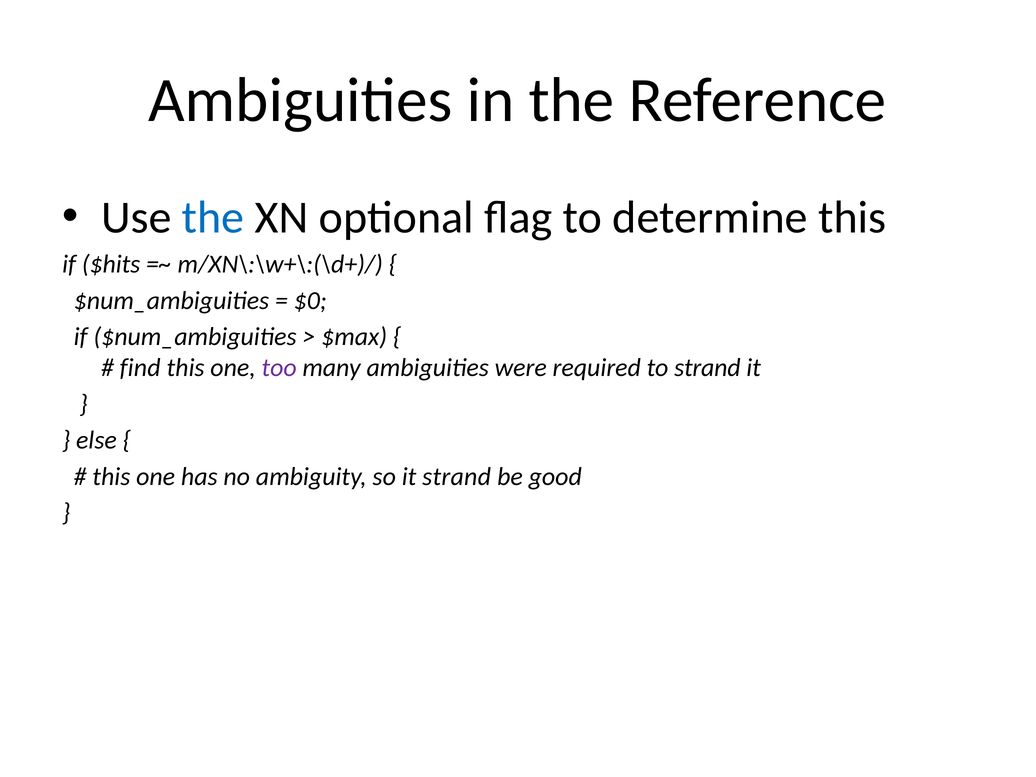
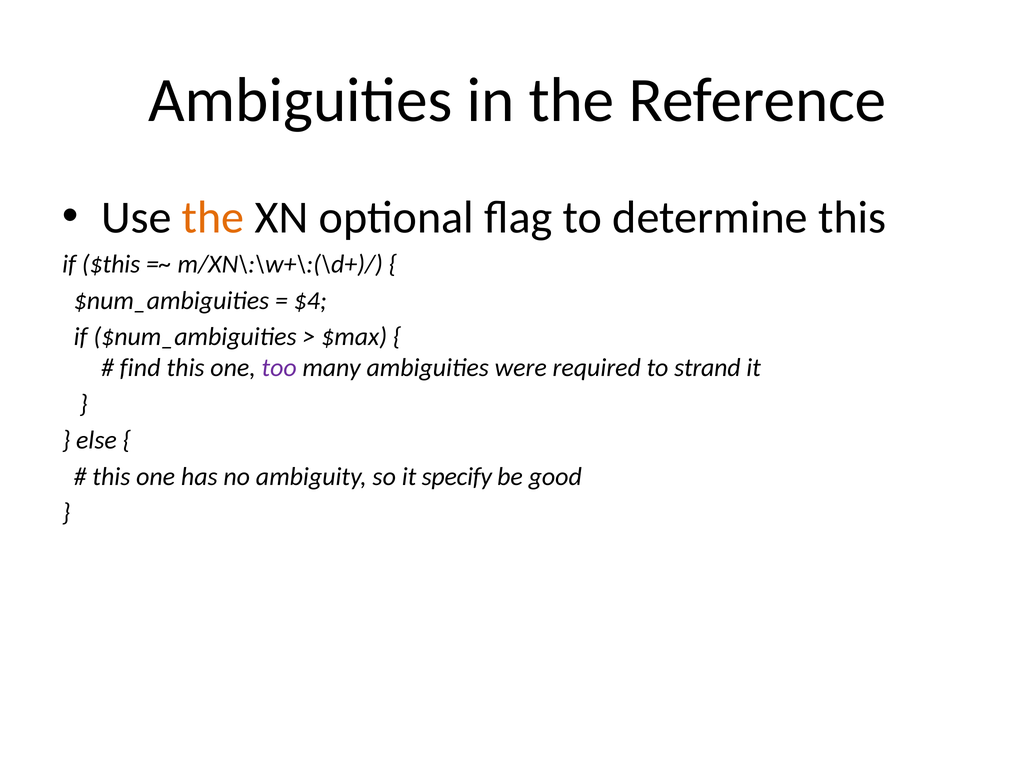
the colour: blue -> orange (213, 217)
$hits: $hits -> $this (111, 264)
$0: $0 -> $4 (310, 301)
it strand: strand -> specify (457, 477)
